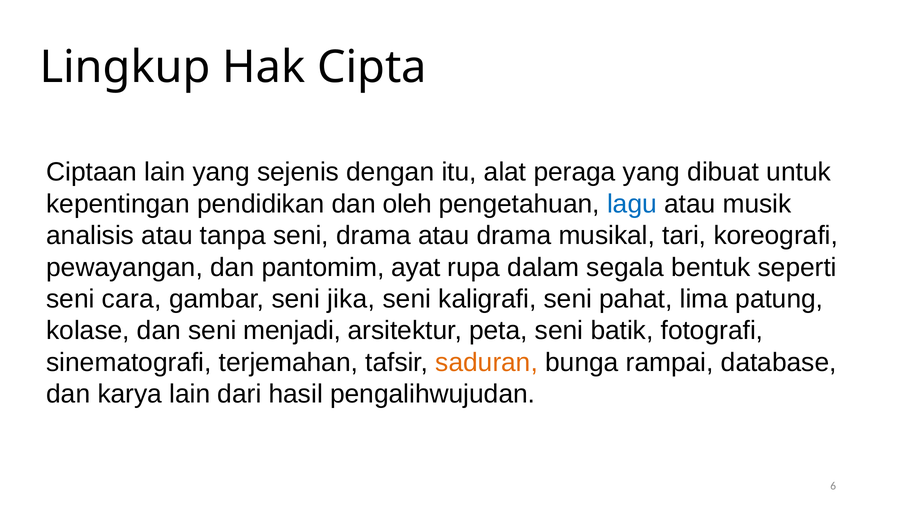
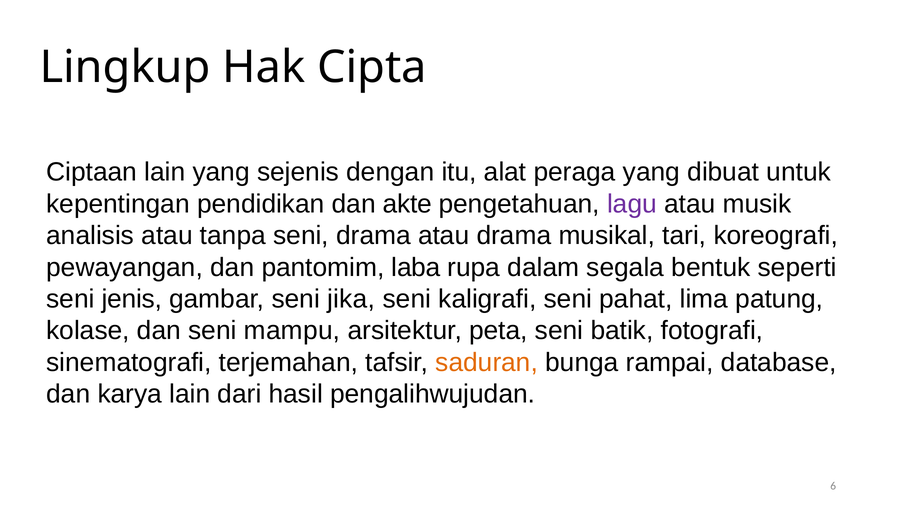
oleh: oleh -> akte (407, 204)
lagu colour: blue -> purple (632, 204)
ayat: ayat -> laba (416, 267)
cara: cara -> jenis (132, 299)
menjadi: menjadi -> mampu (292, 331)
